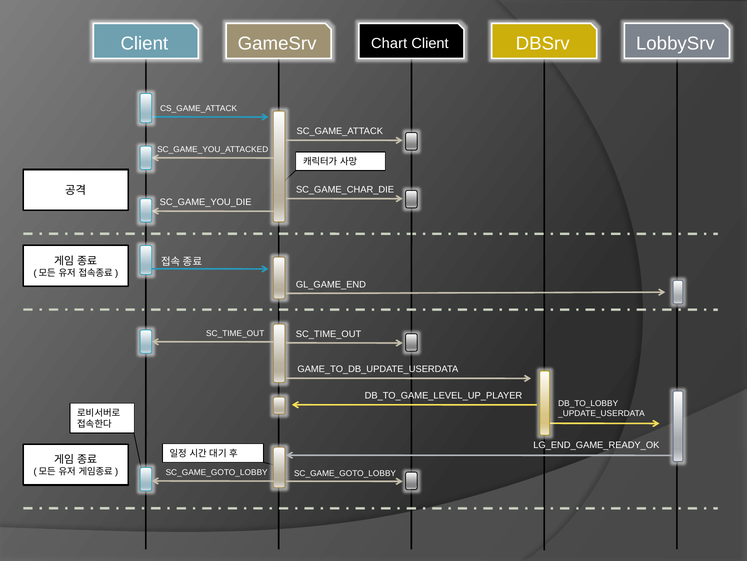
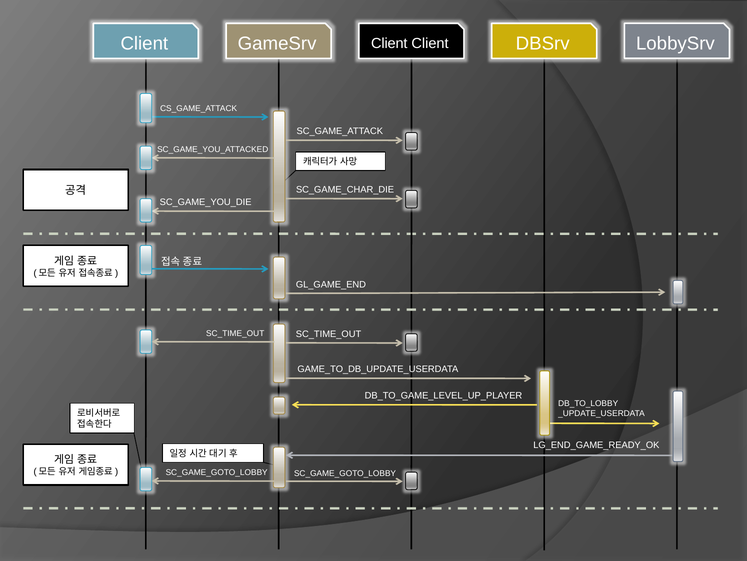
Chart: Chart -> Client (389, 43)
